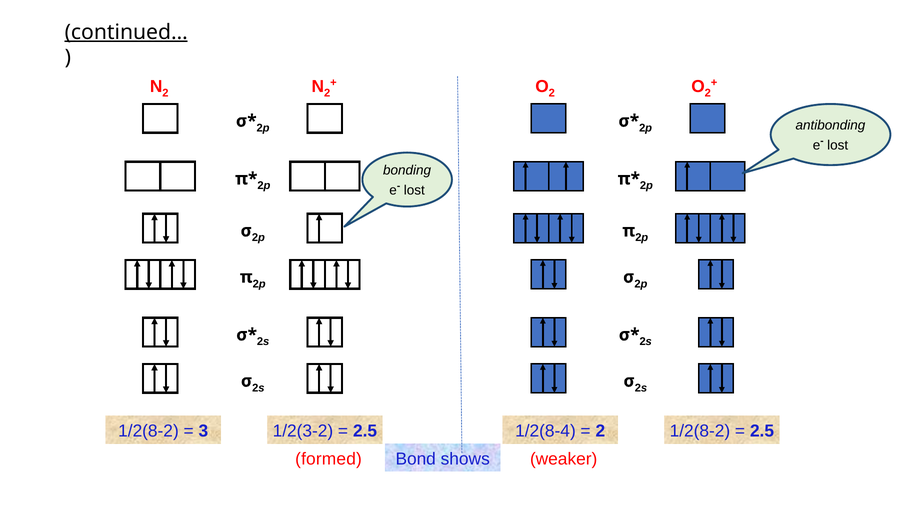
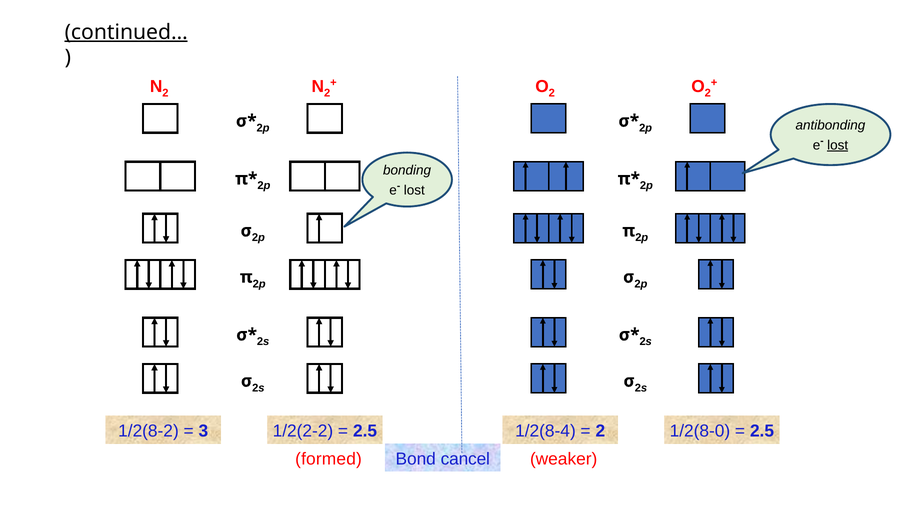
lost underline: none -> present (838, 145)
1/2(3-2: 1/2(3-2 -> 1/2(2-2 (303, 431)
2 1/2(8-2: 1/2(8-2 -> 1/2(8-0 (700, 431)
shows: shows -> cancel (465, 459)
